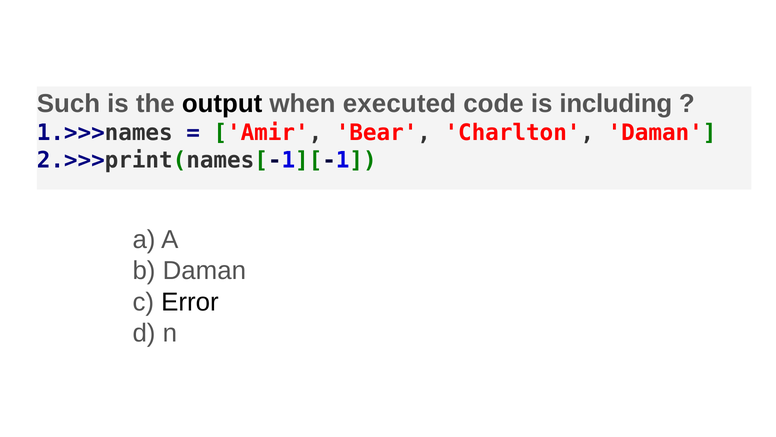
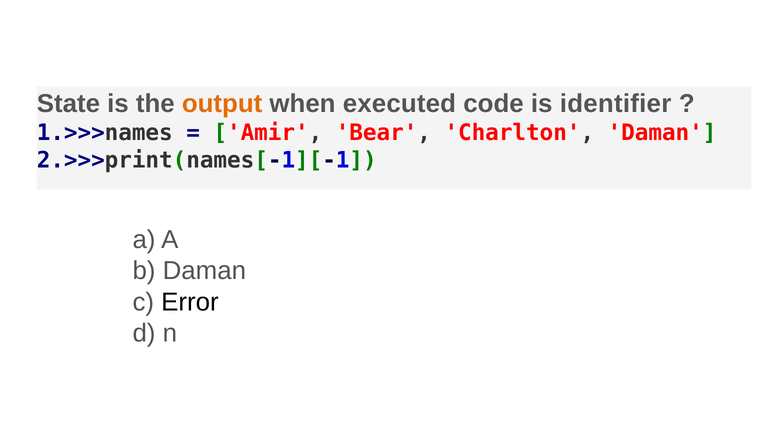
Such: Such -> State (68, 104)
output colour: black -> orange (222, 104)
including: including -> identifier (616, 104)
